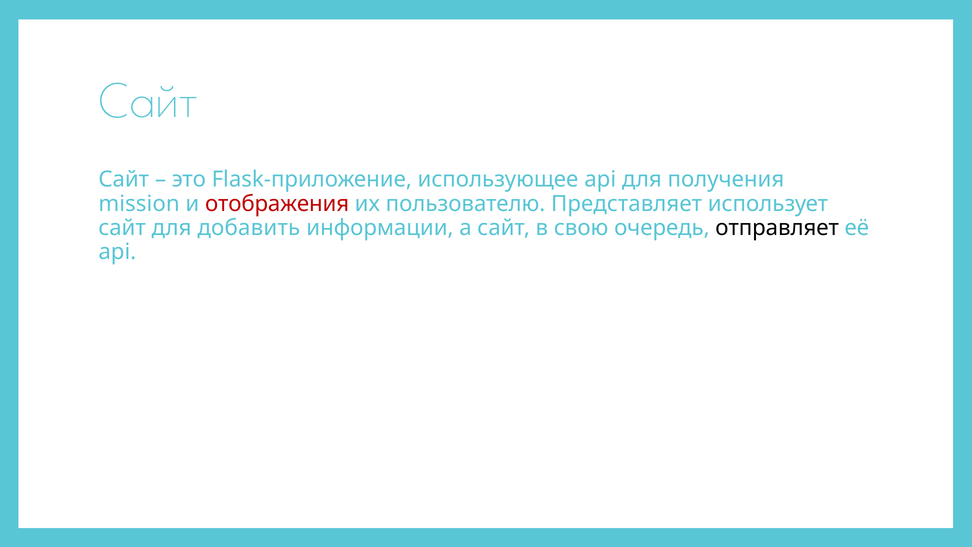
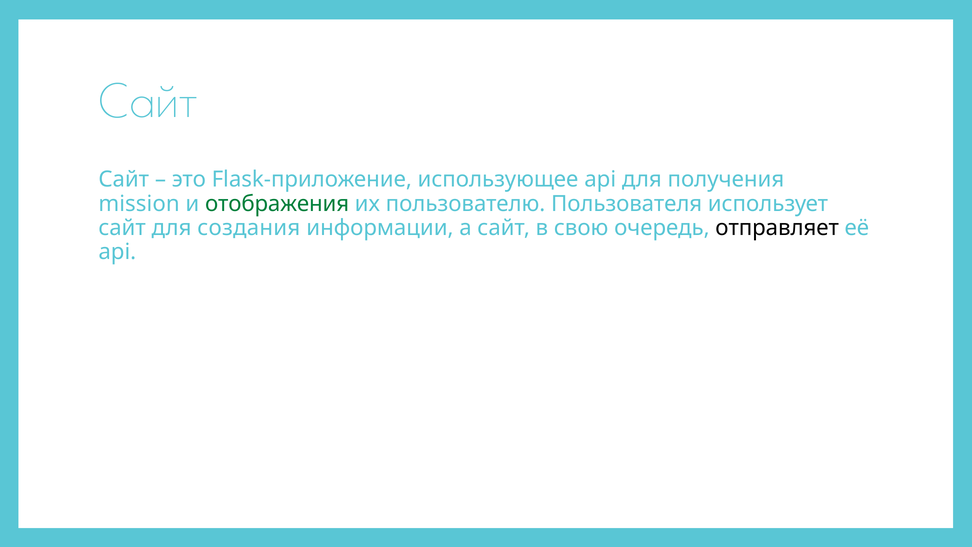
отображения colour: red -> green (277, 204)
Представляет: Представляет -> Пользователя (627, 204)
добавить: добавить -> создания (249, 228)
